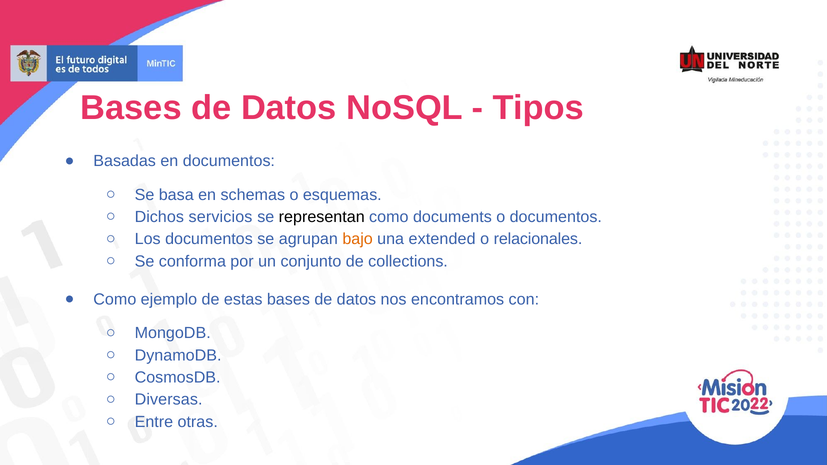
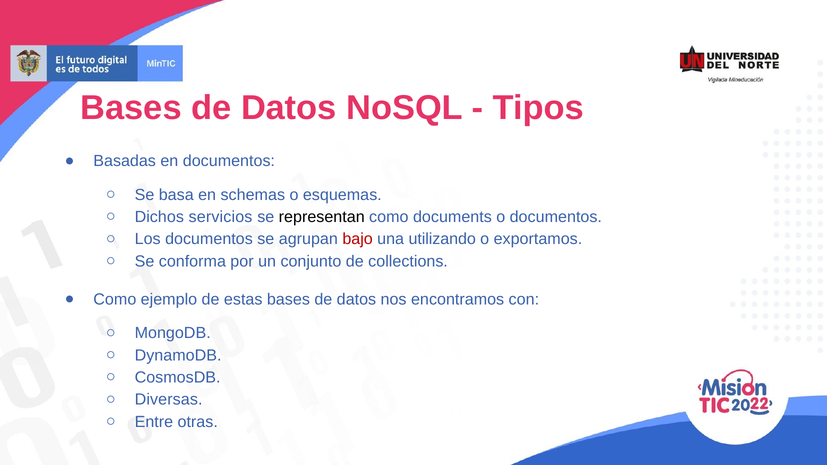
bajo colour: orange -> red (358, 239)
extended: extended -> utilizando (442, 239)
relacionales: relacionales -> exportamos (538, 239)
